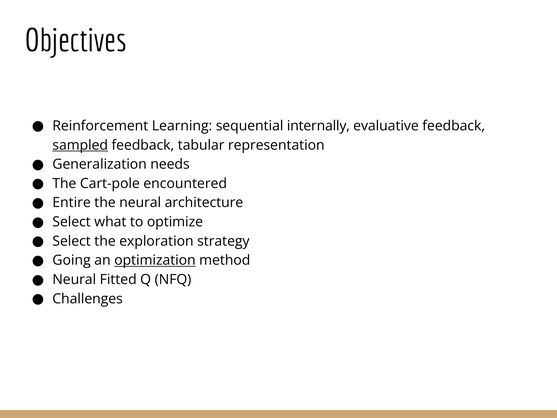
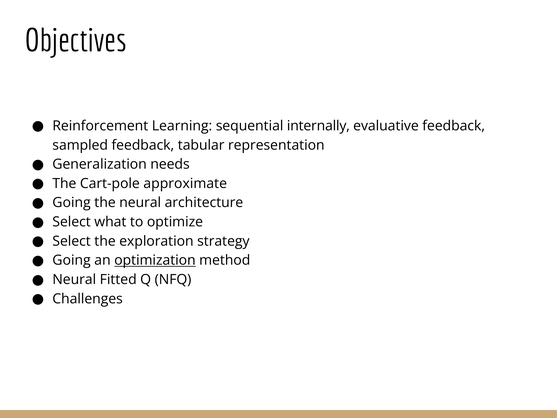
sampled underline: present -> none (80, 145)
encountered: encountered -> approximate (185, 183)
Entire: Entire -> Going (72, 203)
